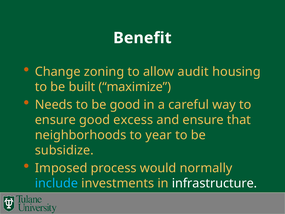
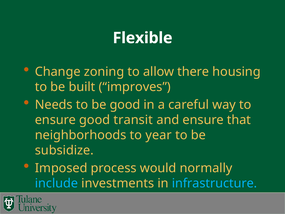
Benefit: Benefit -> Flexible (143, 38)
audit: audit -> there (193, 72)
maximize: maximize -> improves (135, 87)
excess: excess -> transit (133, 120)
infrastructure colour: white -> light blue (214, 183)
